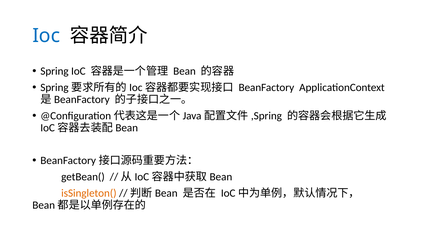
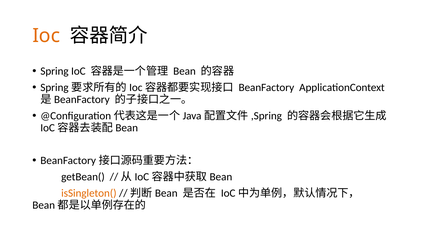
Ioc colour: blue -> orange (46, 36)
